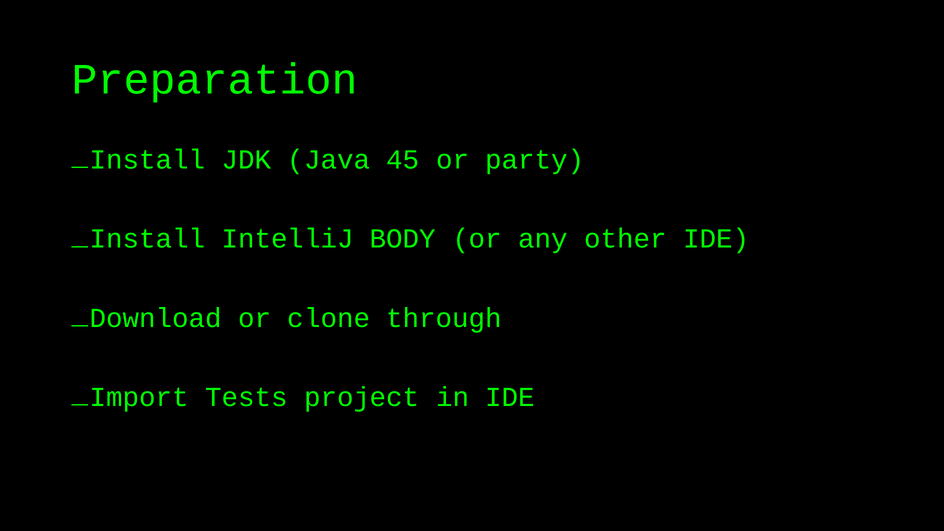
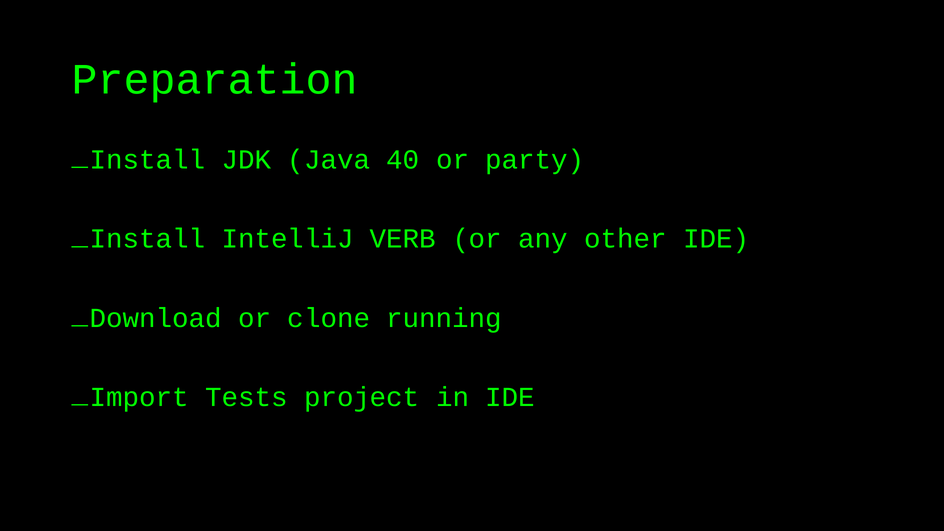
45: 45 -> 40 (403, 160)
BODY: BODY -> VERB (403, 239)
through: through -> running (444, 318)
